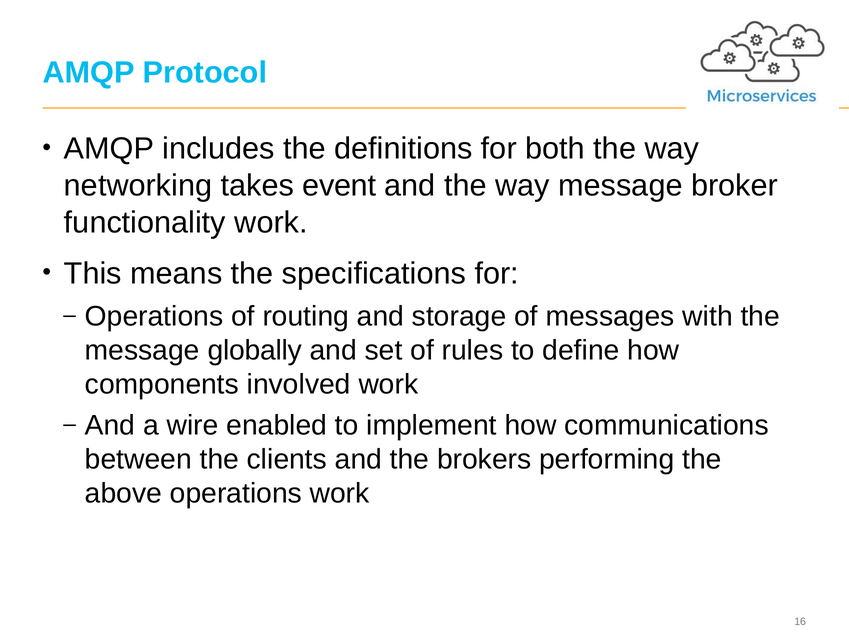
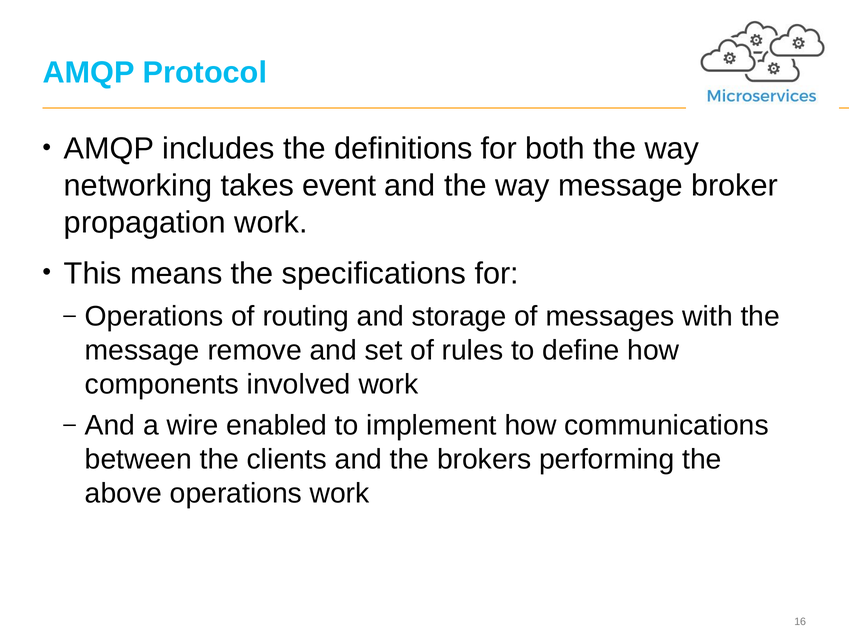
functionality: functionality -> propagation (145, 223)
globally: globally -> remove (255, 350)
